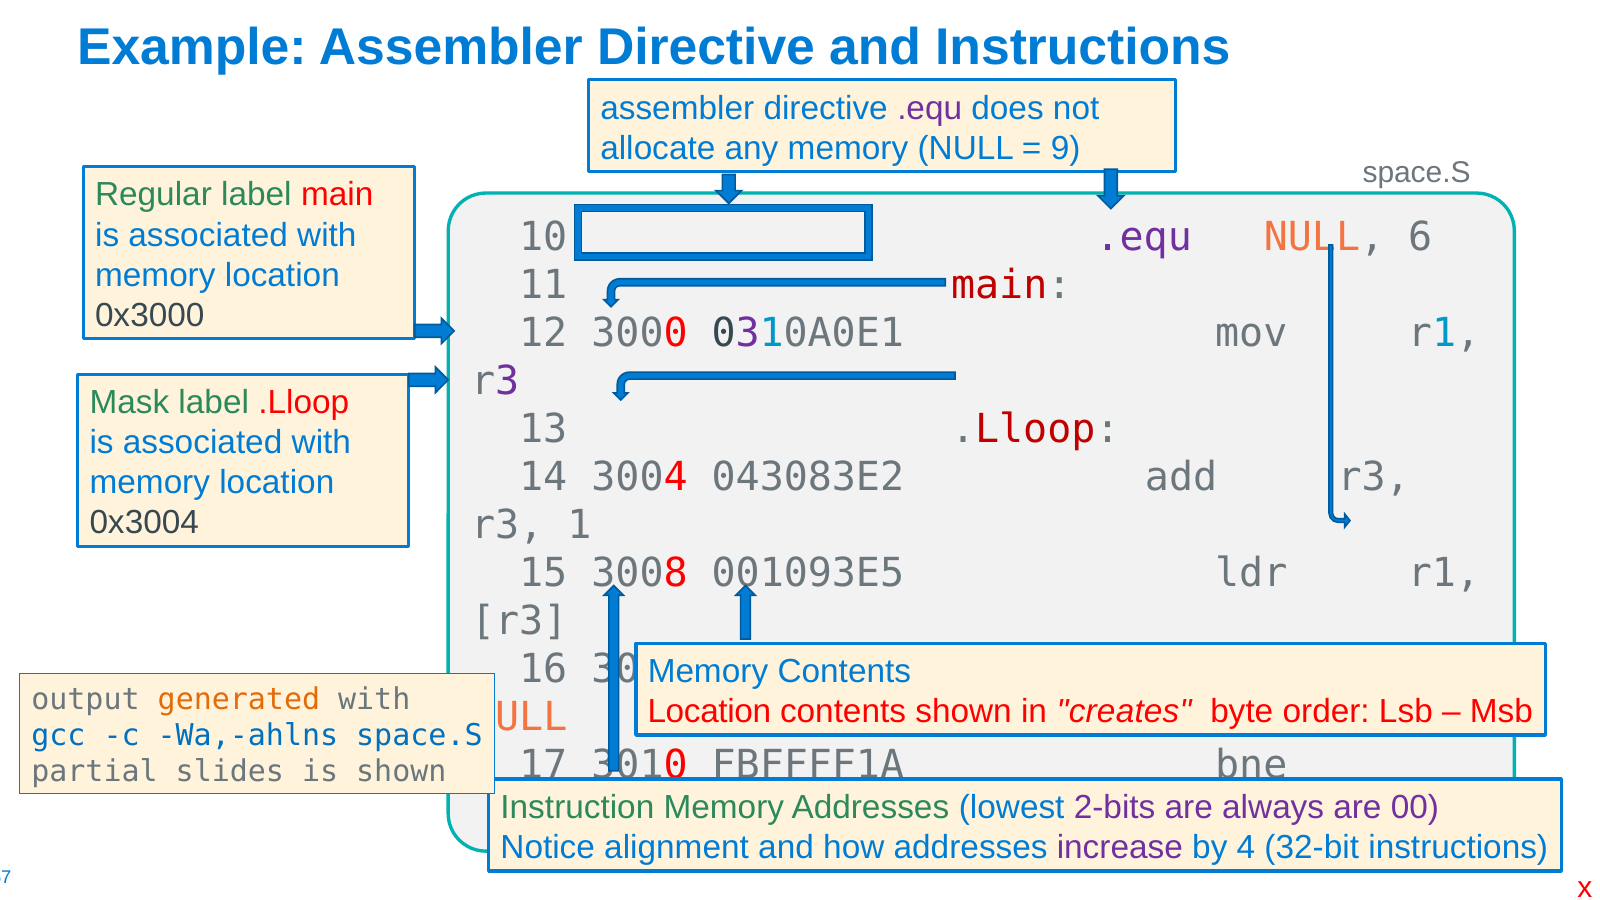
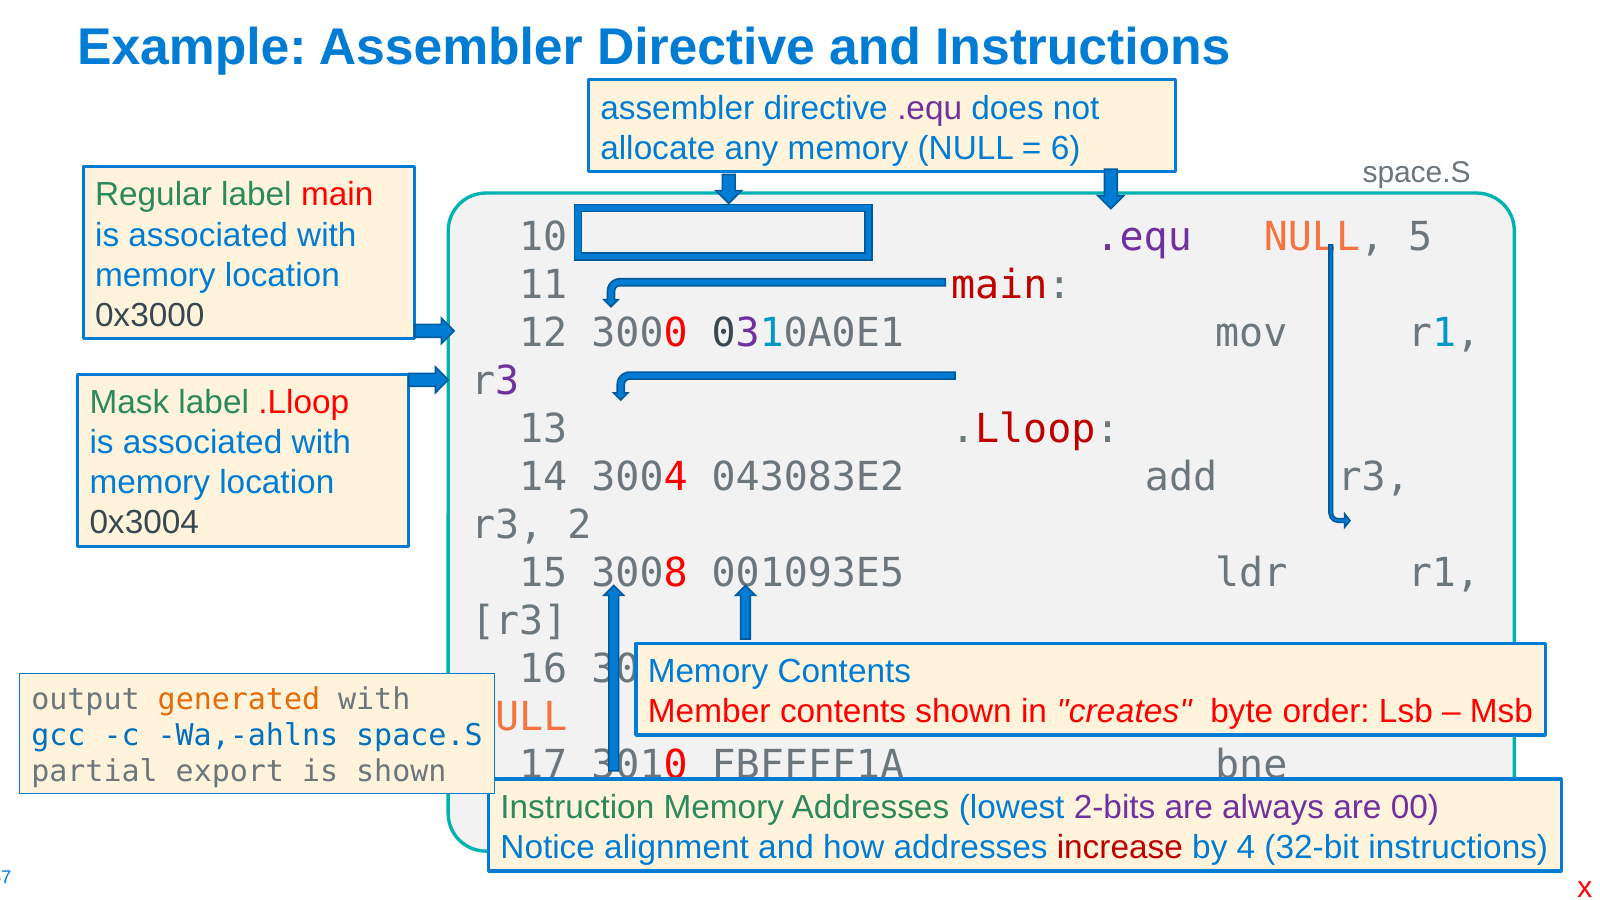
9: 9 -> 6 (1066, 148)
6: 6 -> 5 (1420, 237)
1: 1 -> 2 (579, 525)
Location: Location -> Member (709, 711)
slides: slides -> export (230, 771)
increase colour: purple -> red (1120, 847)
